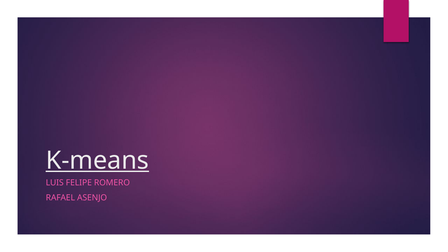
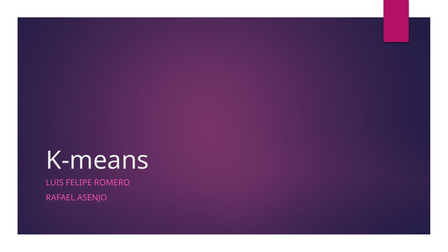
K-means underline: present -> none (97, 161)
